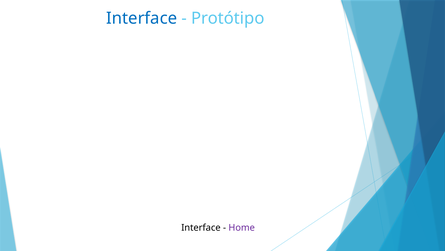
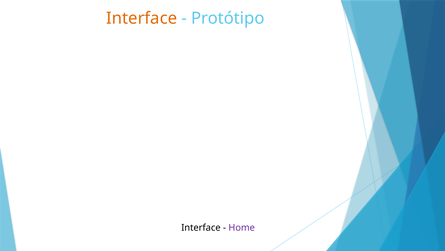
Interface colour: blue -> orange (142, 18)
